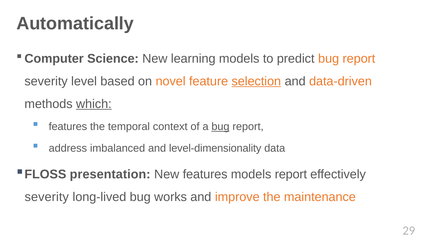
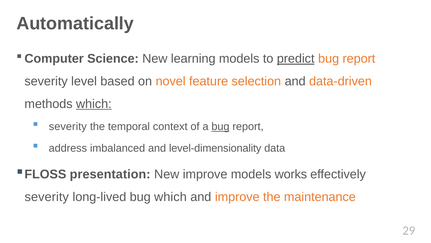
predict underline: none -> present (296, 59)
selection underline: present -> none (256, 81)
features: features -> severity (68, 126)
New features: features -> improve (205, 174)
models report: report -> works (291, 174)
bug works: works -> which (170, 197)
